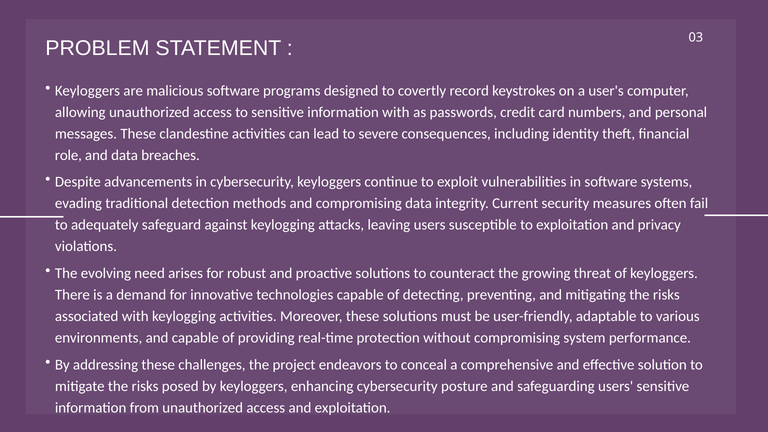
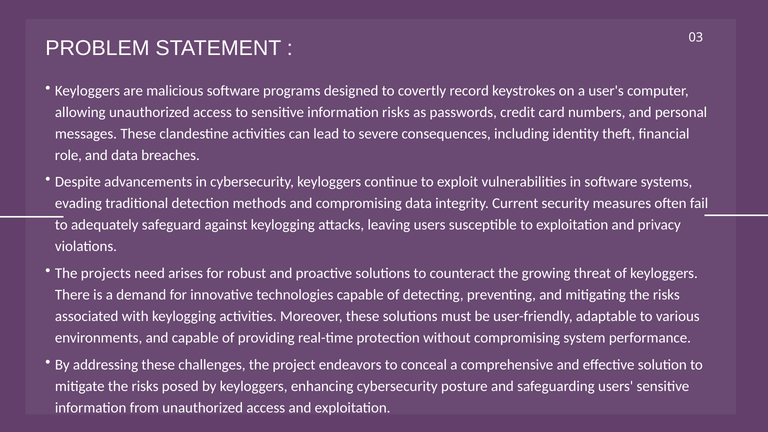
information with: with -> risks (396, 112)
evolving: evolving -> projects (106, 273)
